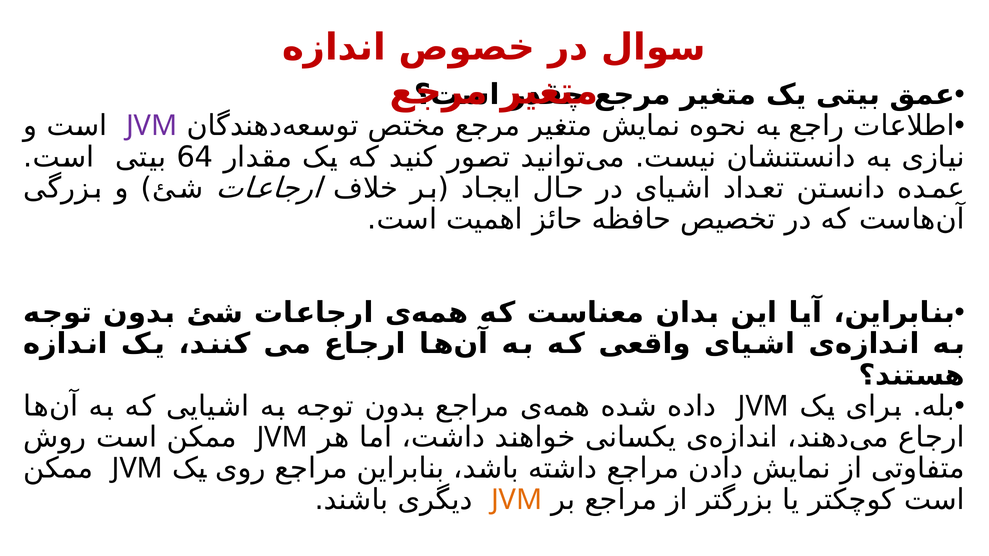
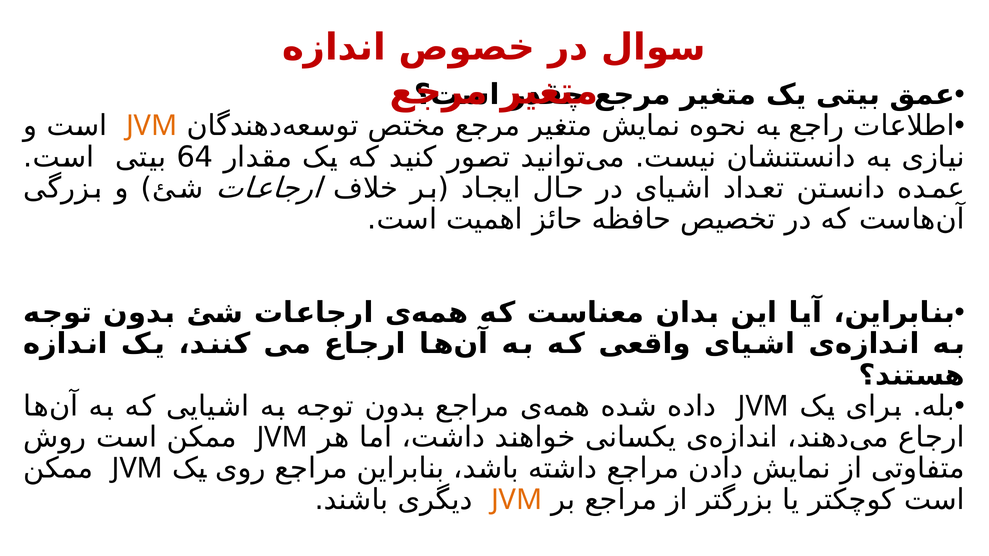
JVM colour: purple -> orange (152, 126)
